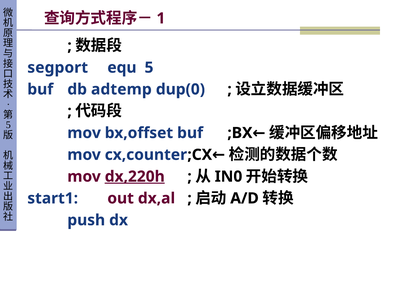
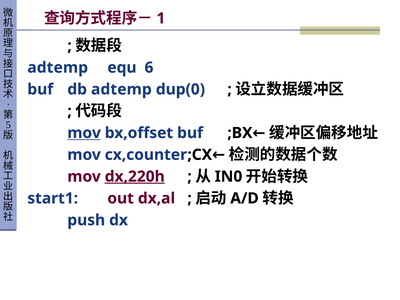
segport: segport -> adtemp (58, 68)
equ 5: 5 -> 6 (149, 68)
mov underline: none -> present (84, 133)
